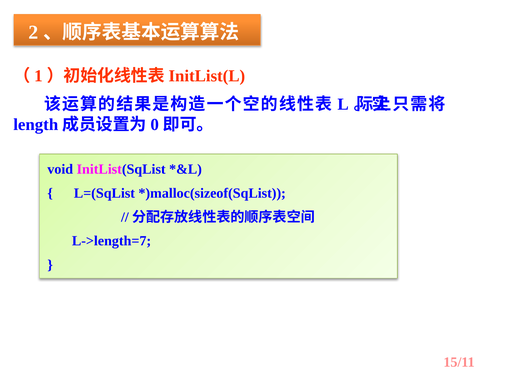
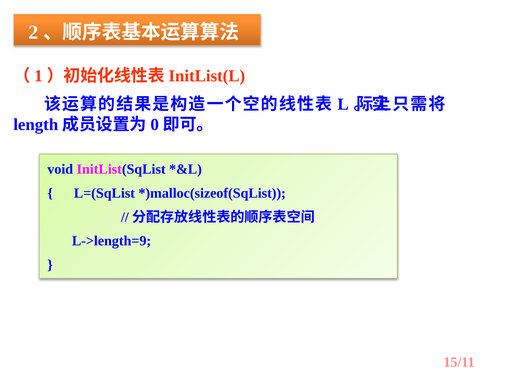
L->length=7: L->length=7 -> L->length=9 (112, 241)
